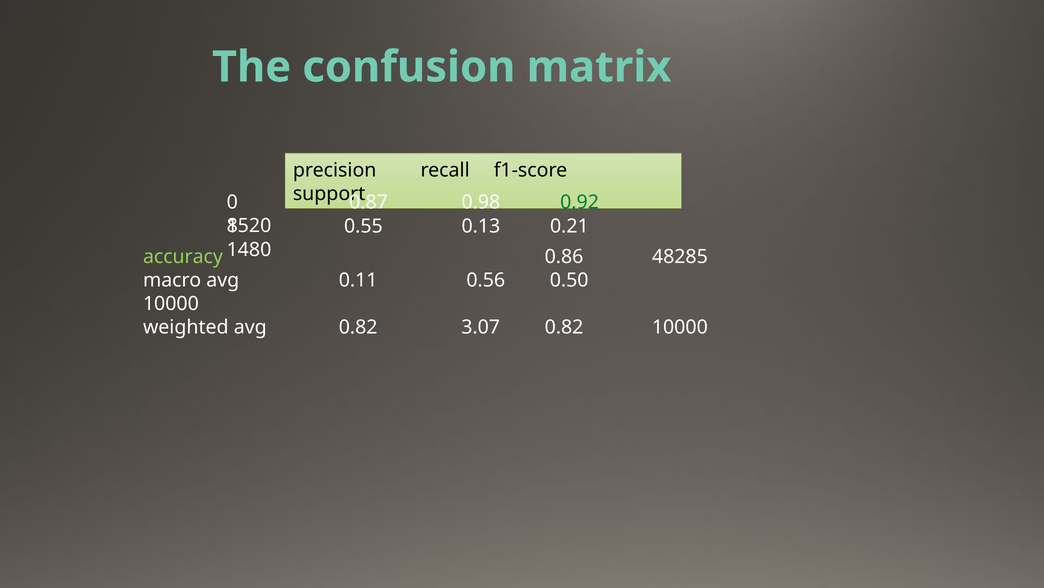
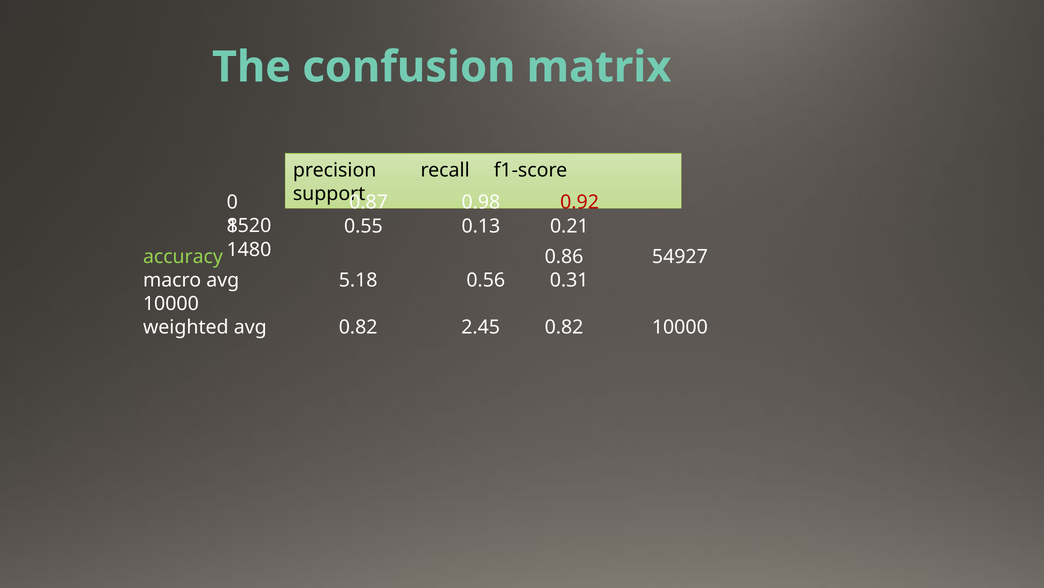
0.92 colour: green -> red (580, 202)
48285: 48285 -> 54927 (680, 256)
0.11: 0.11 -> 5.18 (358, 280)
0.50: 0.50 -> 0.31 (569, 280)
3.07: 3.07 -> 2.45 (481, 327)
